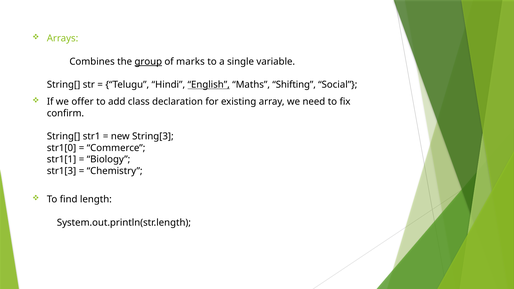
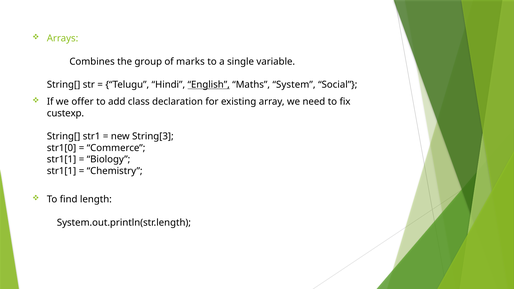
group underline: present -> none (148, 62)
Shifting: Shifting -> System (294, 85)
confirm: confirm -> custexp (65, 113)
str1[3: str1[3 -> str1[1 (62, 171)
